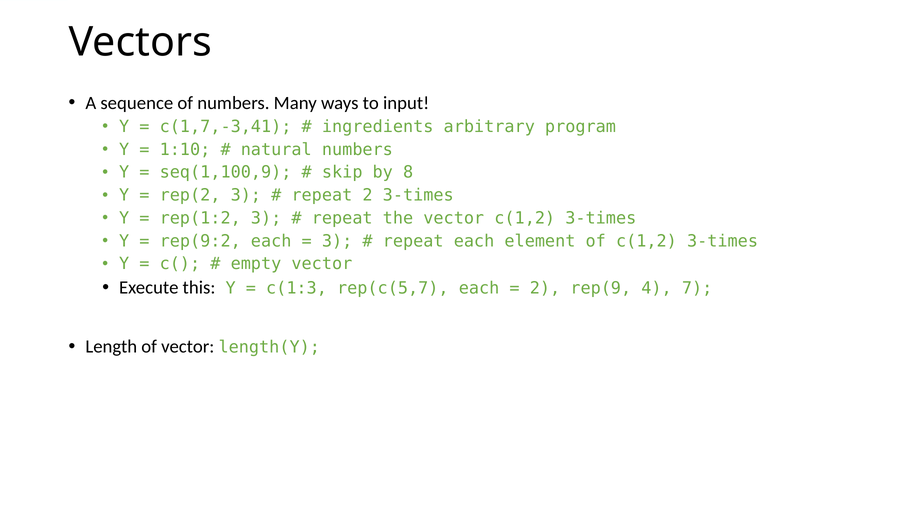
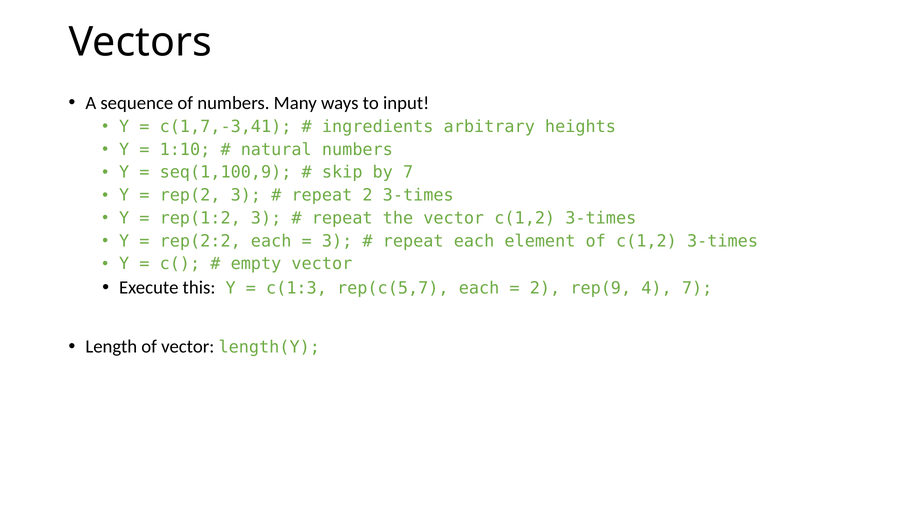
program: program -> heights (580, 127)
by 8: 8 -> 7 (408, 173)
rep(9:2: rep(9:2 -> rep(2:2 (200, 241)
